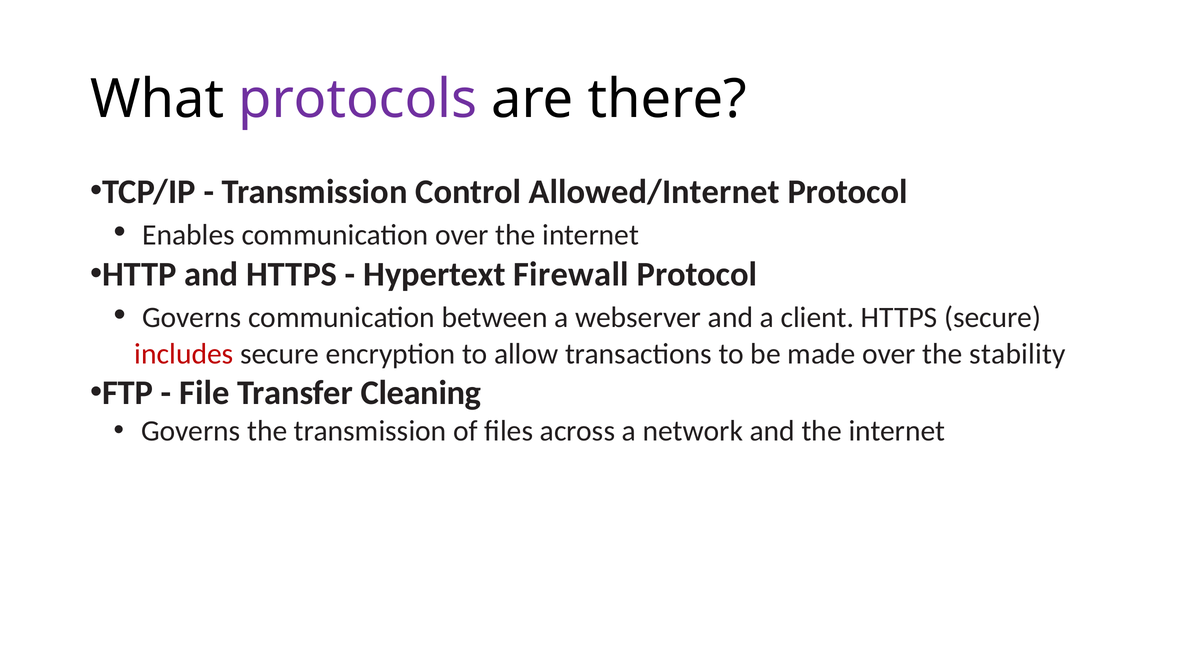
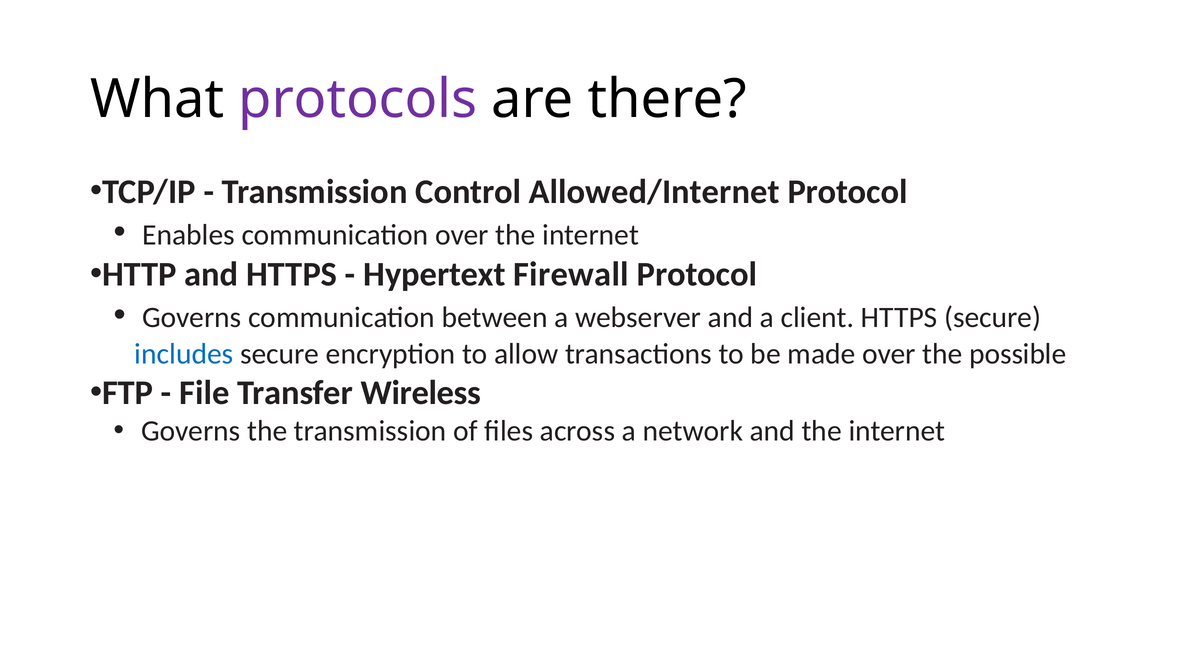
includes colour: red -> blue (184, 354)
stability: stability -> possible (1018, 354)
Cleaning: Cleaning -> Wireless (421, 393)
